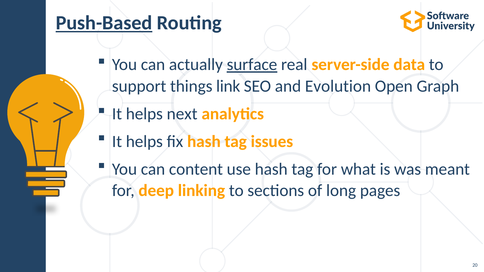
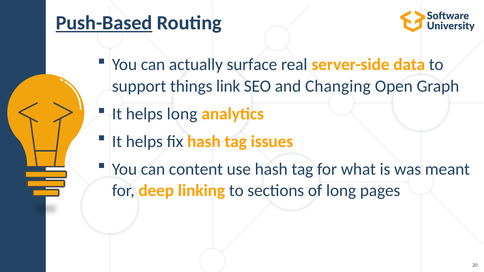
surface underline: present -> none (252, 65)
Evolution: Evolution -> Changing (338, 86)
helps next: next -> long (182, 114)
